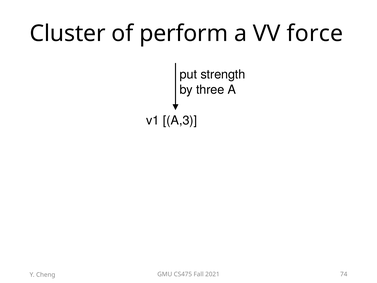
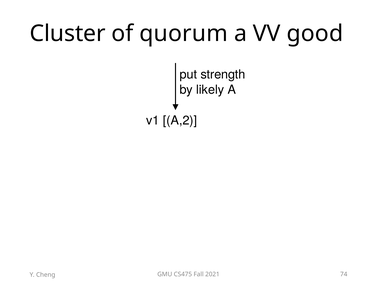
perform: perform -> quorum (184, 34)
force: force -> good (315, 34)
three: three -> likely (210, 90)
A,3: A,3 -> A,2 (180, 120)
